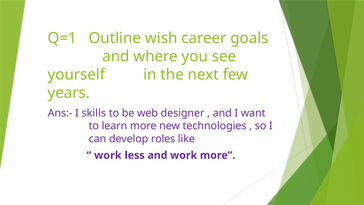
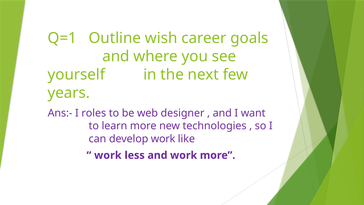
skills: skills -> roles (94, 113)
develop roles: roles -> work (163, 139)
